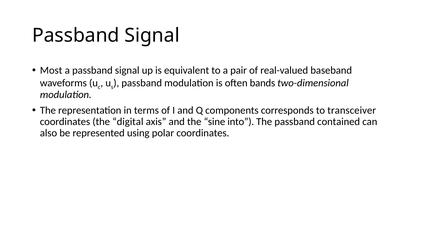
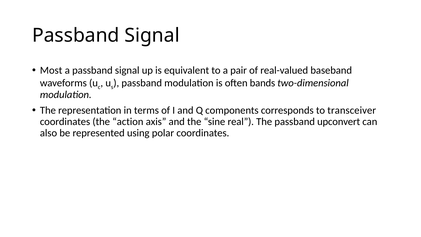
digital: digital -> action (128, 122)
into: into -> real (241, 122)
contained: contained -> upconvert (339, 122)
